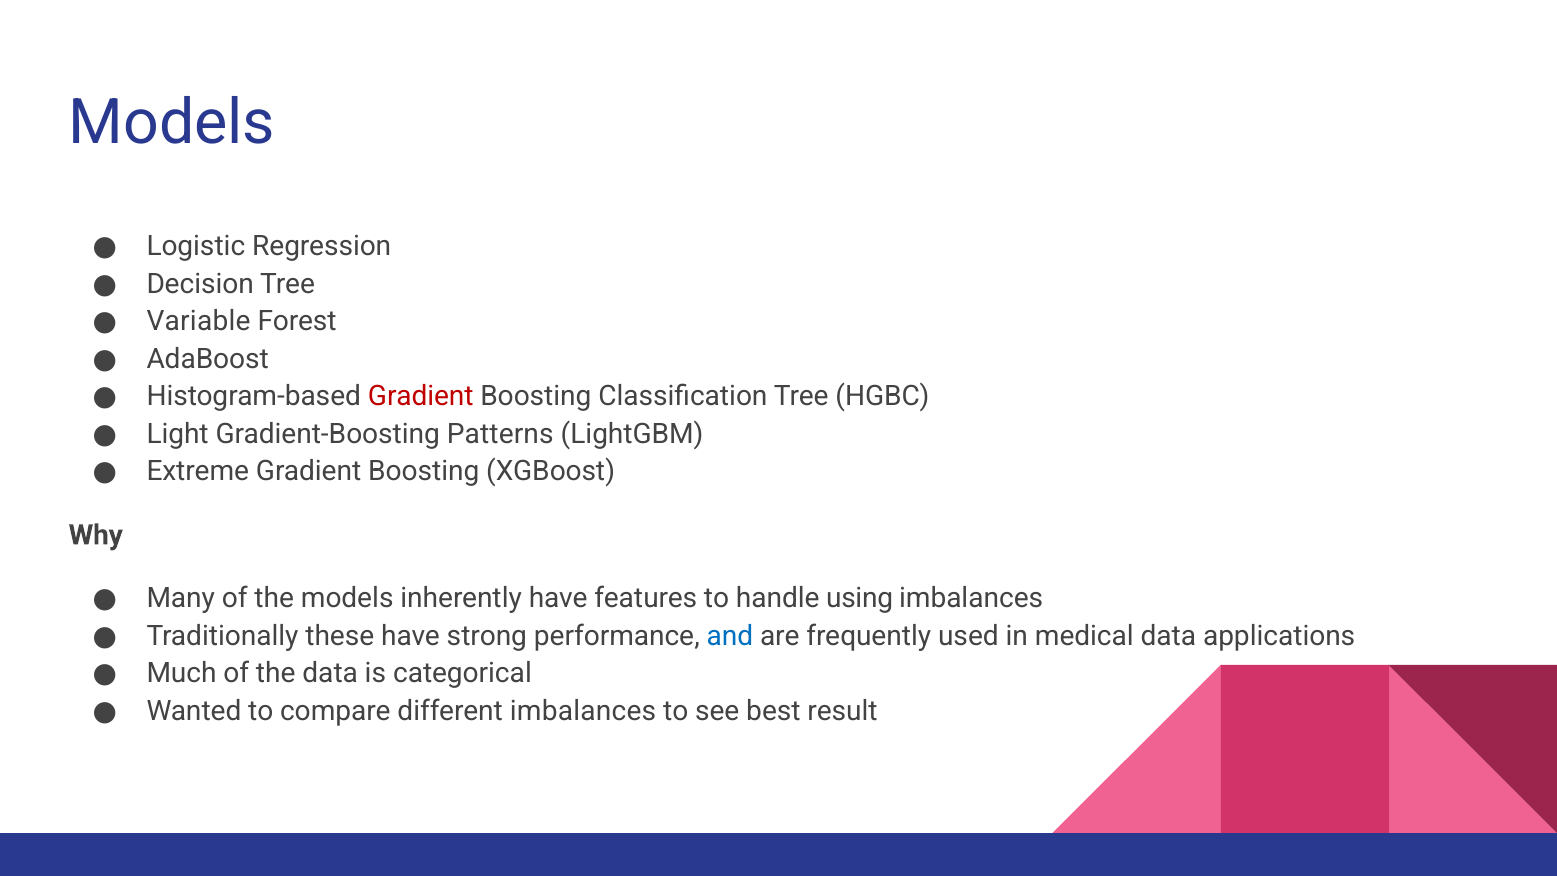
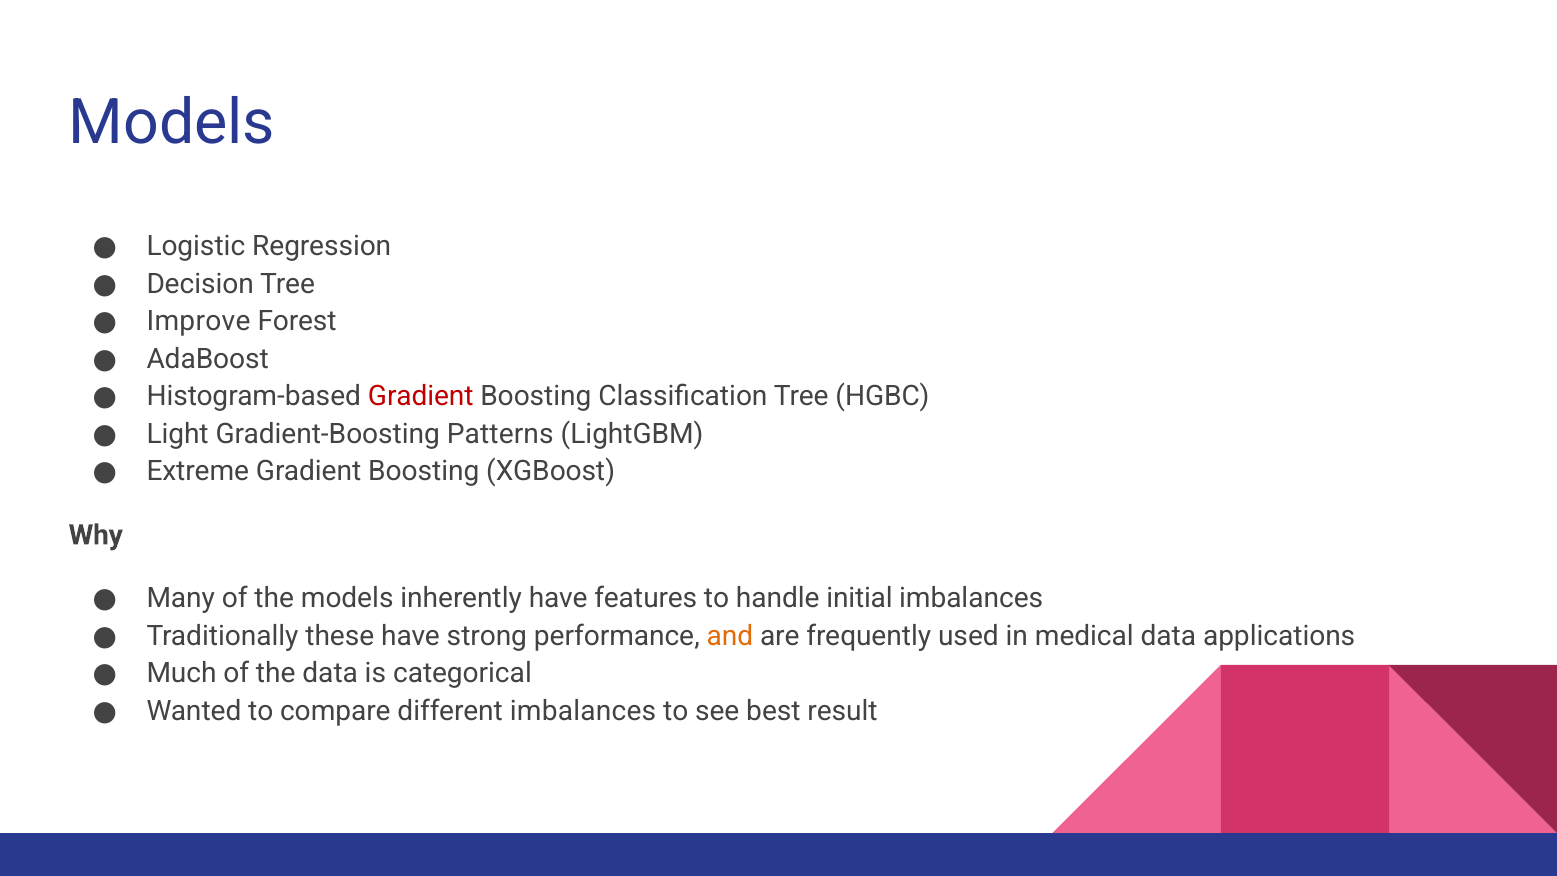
Variable: Variable -> Improve (199, 321)
using: using -> initial (860, 598)
and colour: blue -> orange (730, 636)
